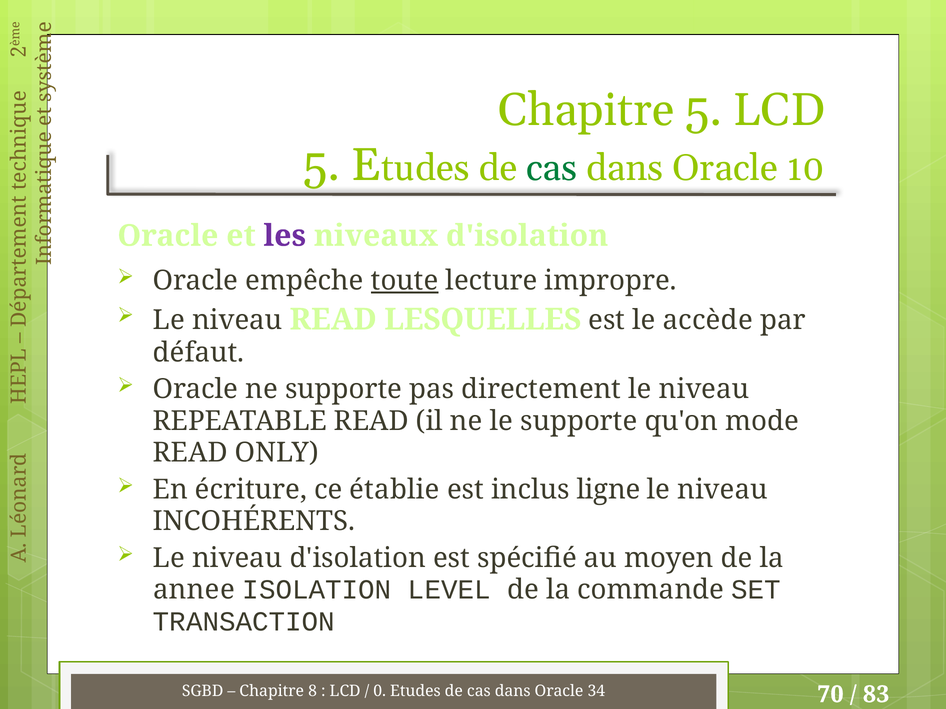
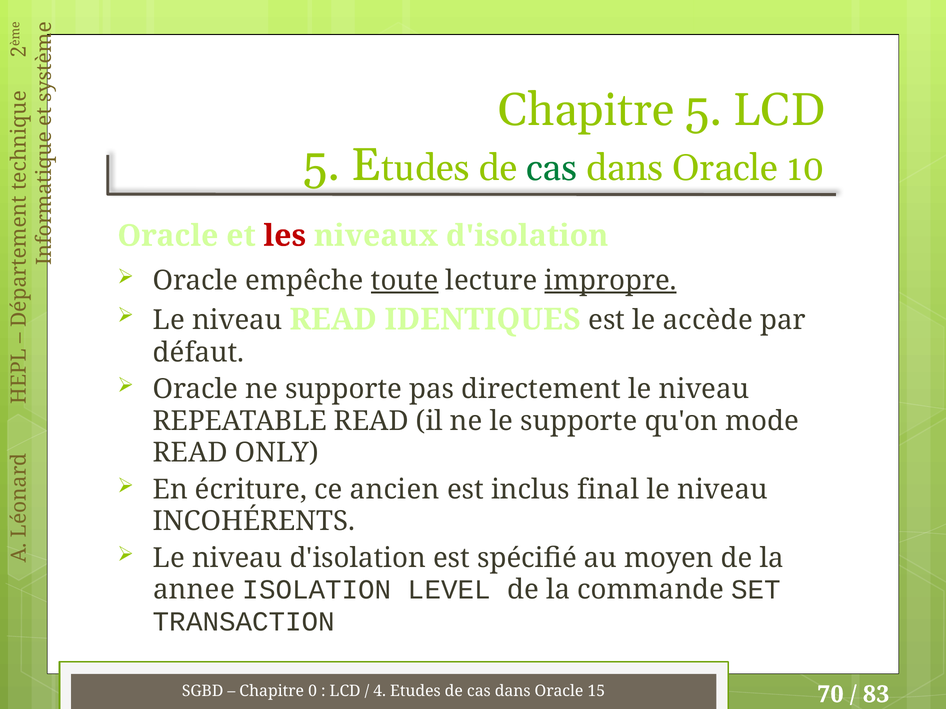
les colour: purple -> red (285, 236)
impropre underline: none -> present (611, 281)
LESQUELLES: LESQUELLES -> IDENTIQUES (483, 320)
établie: établie -> ancien (395, 490)
ligne: ligne -> final (608, 490)
8: 8 -> 0 (313, 692)
0: 0 -> 4 (380, 692)
34: 34 -> 15 (596, 692)
